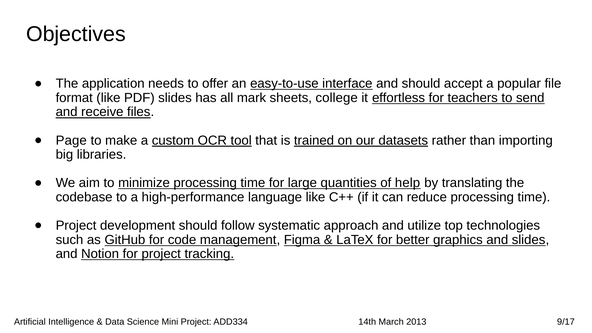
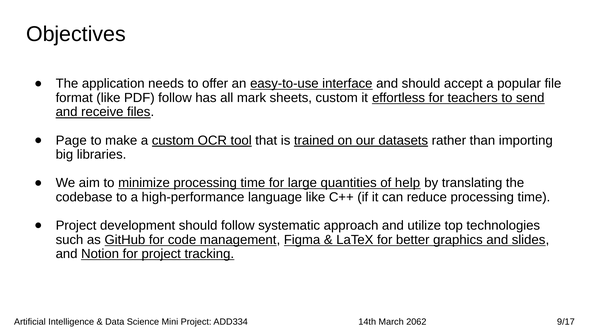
PDF slides: slides -> follow (175, 98)
sheets college: college -> custom (337, 98)
2013: 2013 -> 2062 (416, 322)
